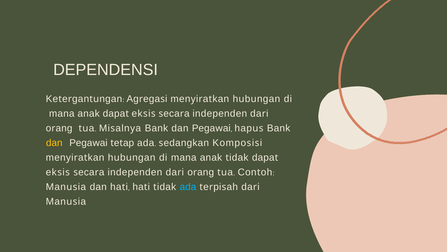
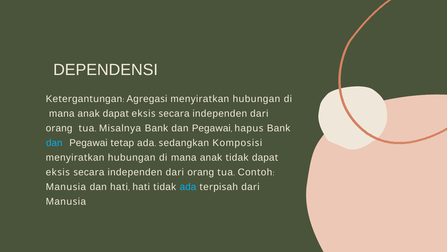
dan colour: yellow -> light blue (54, 143)
